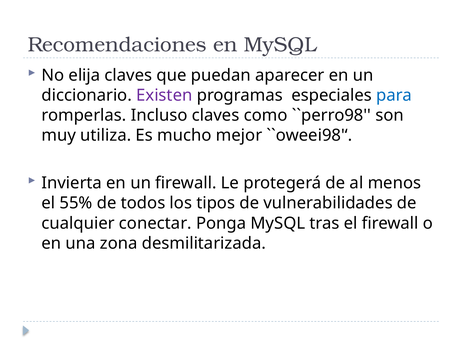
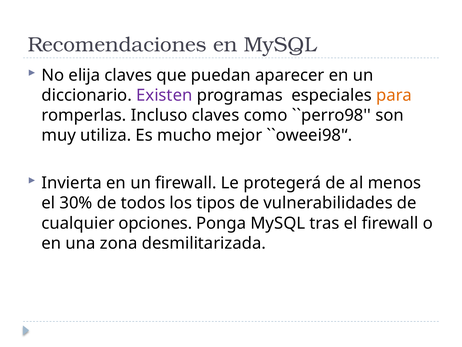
para colour: blue -> orange (394, 95)
55%: 55% -> 30% (76, 203)
conectar: conectar -> opciones (155, 223)
